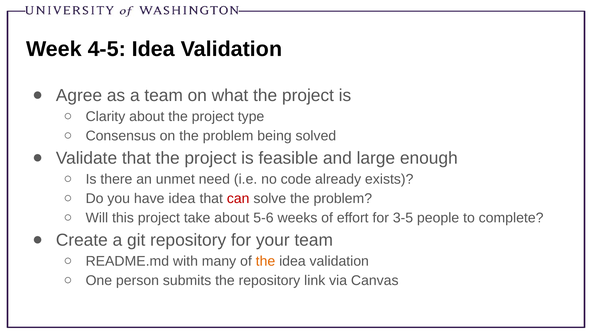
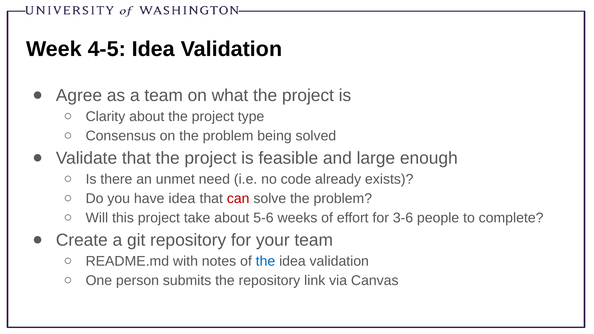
3-5: 3-5 -> 3-6 (403, 218)
many: many -> notes (219, 261)
the colour: orange -> blue (265, 261)
